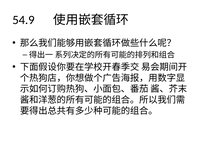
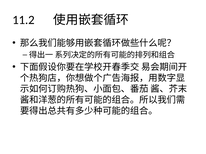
54.9: 54.9 -> 11.2 (23, 20)
